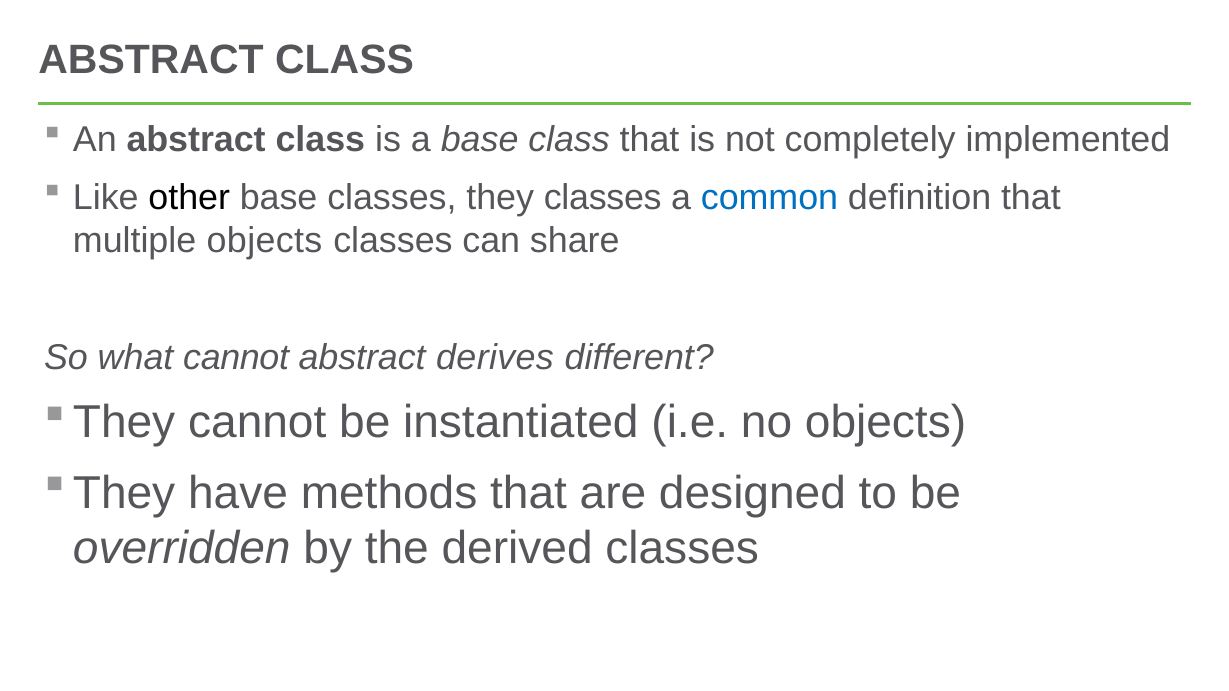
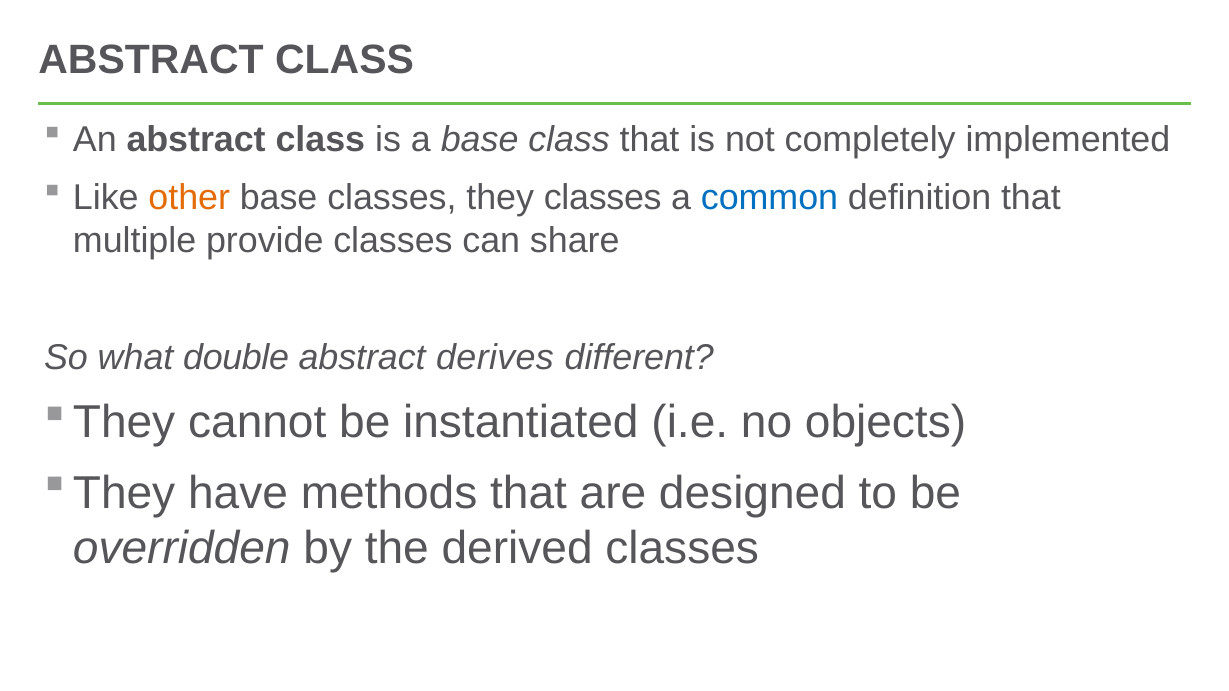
other colour: black -> orange (189, 198)
multiple objects: objects -> provide (265, 241)
what cannot: cannot -> double (236, 357)
